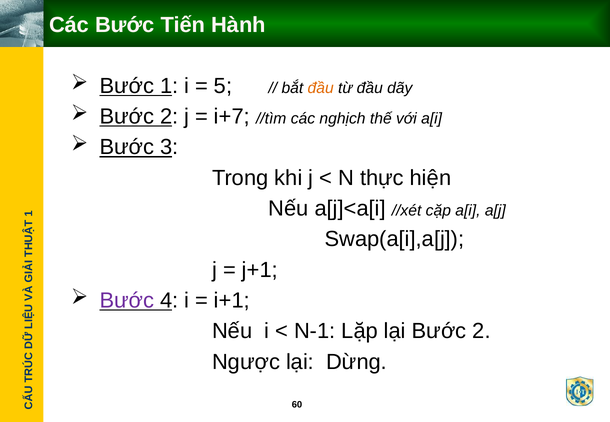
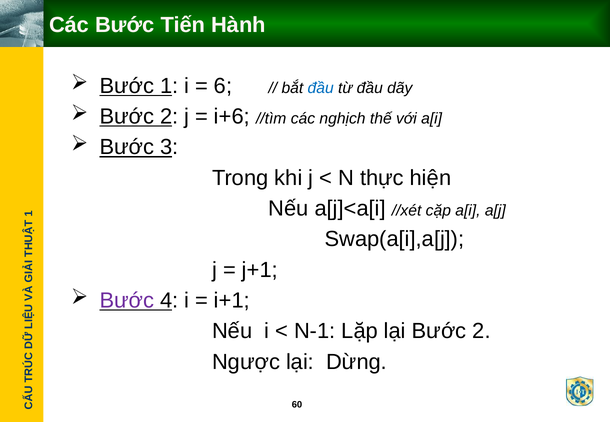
5: 5 -> 6 (223, 86)
đầu colour: orange -> blue (321, 88)
i+7: i+7 -> i+6 (232, 117)
